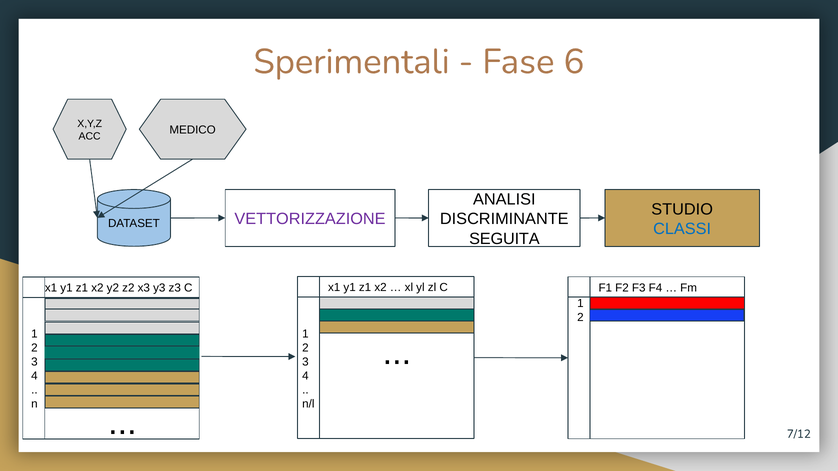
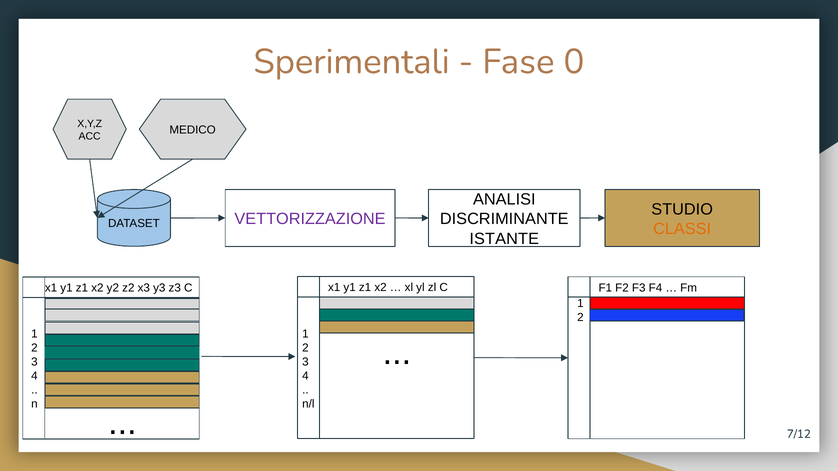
6: 6 -> 0 (574, 62)
CLASSI colour: blue -> orange (682, 229)
SEGUITA: SEGUITA -> ISTANTE (504, 239)
